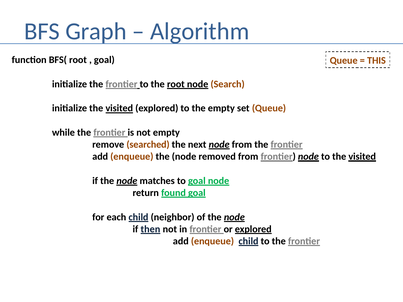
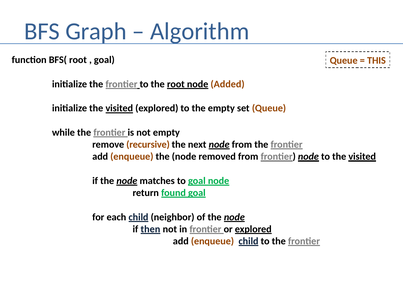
Search: Search -> Added (228, 84)
searched: searched -> recursive (148, 145)
